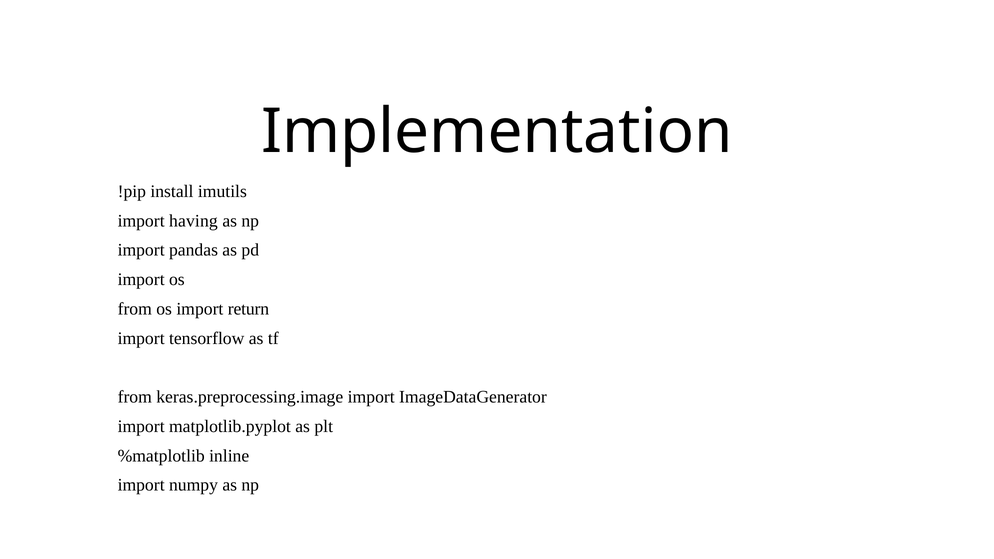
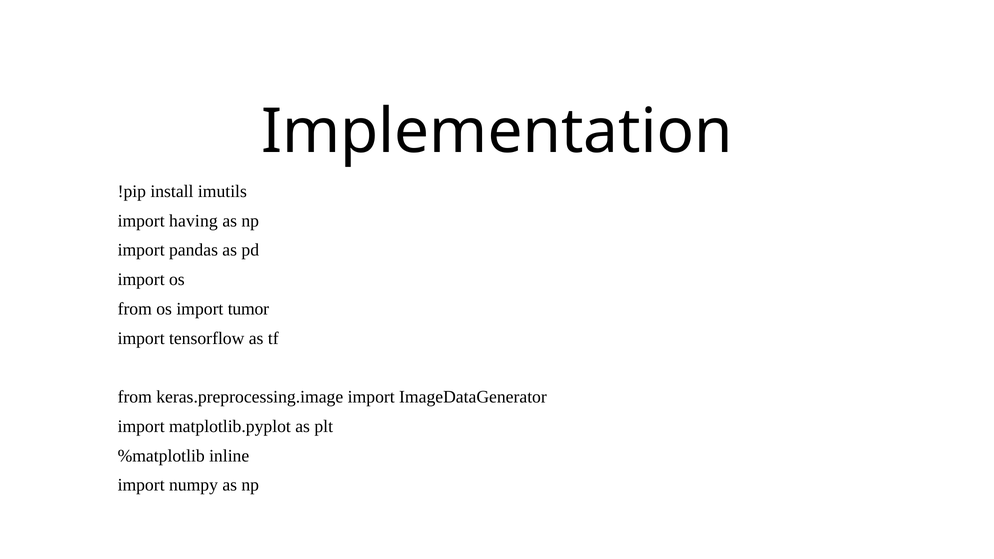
return: return -> tumor (248, 309)
